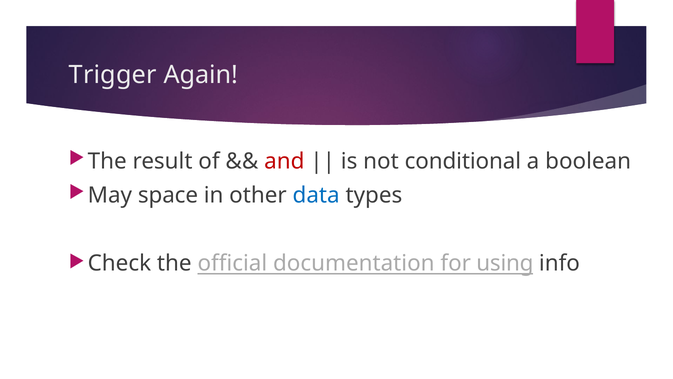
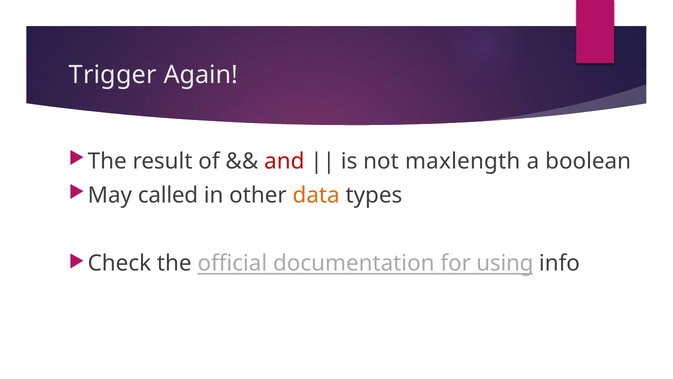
conditional: conditional -> maxlength (463, 161)
space: space -> called (168, 195)
data colour: blue -> orange (316, 195)
